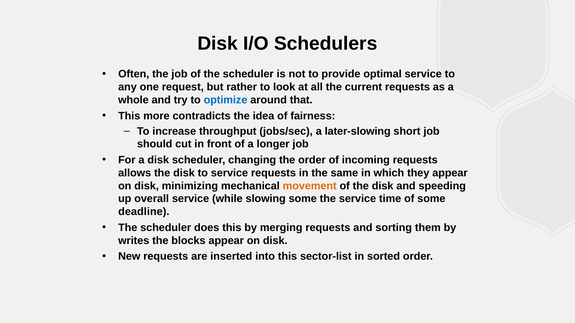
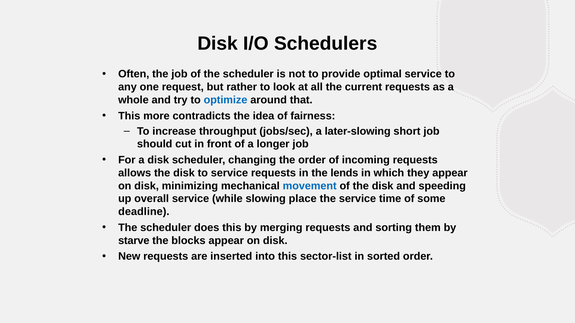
same: same -> lends (344, 173)
movement colour: orange -> blue (310, 186)
slowing some: some -> place (303, 199)
writes: writes -> starve (134, 241)
